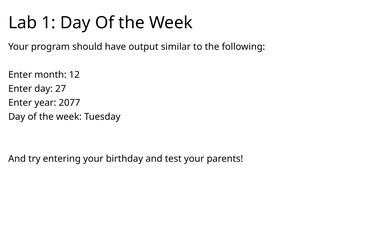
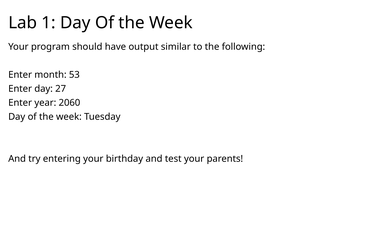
12: 12 -> 53 (74, 75)
2077: 2077 -> 2060 (69, 103)
